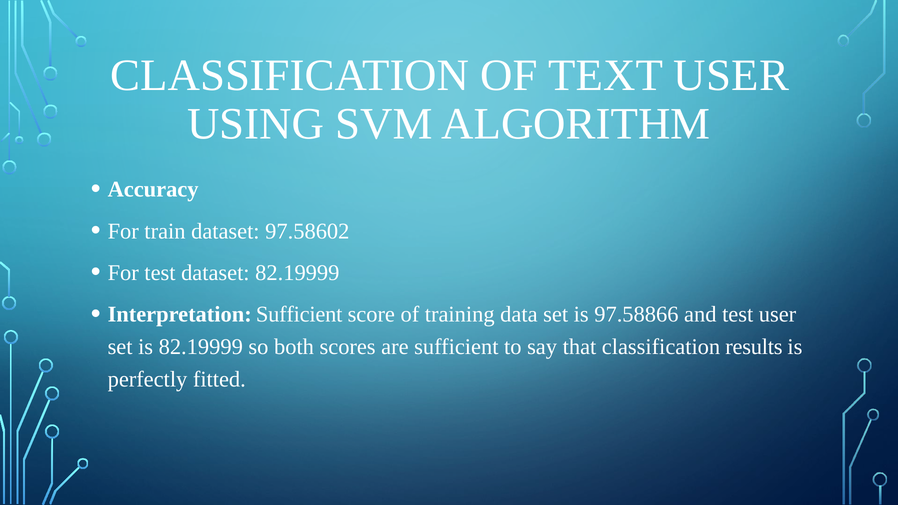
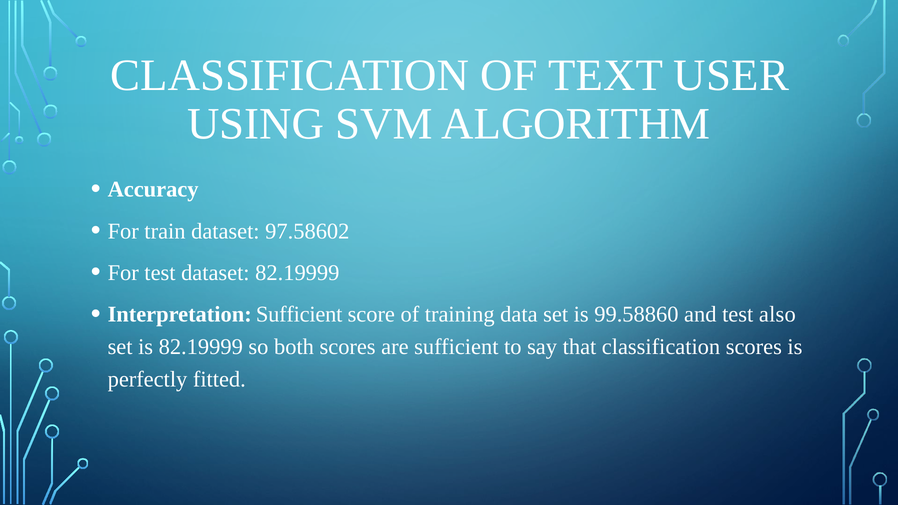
97.58866: 97.58866 -> 99.58860 (636, 315)
test user: user -> also (777, 315)
classification results: results -> scores (754, 347)
